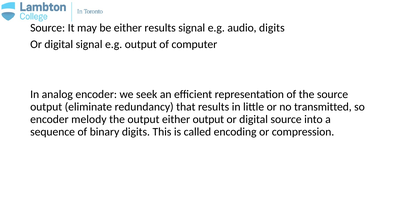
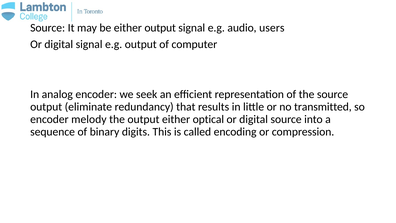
either results: results -> output (160, 28)
audio digits: digits -> users (272, 28)
either output: output -> optical (208, 119)
